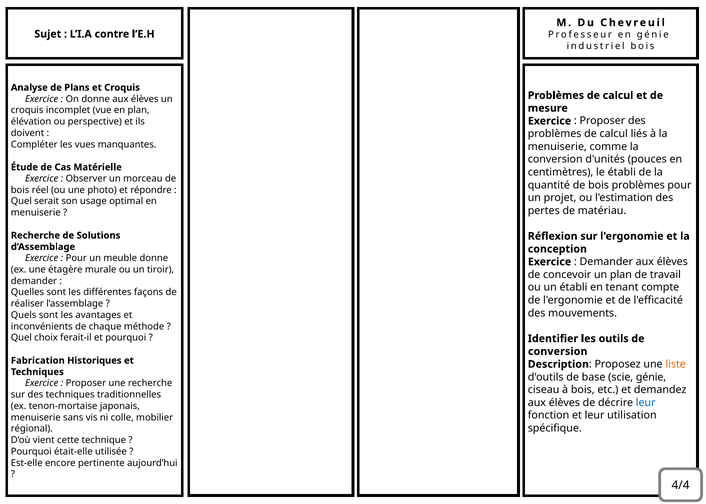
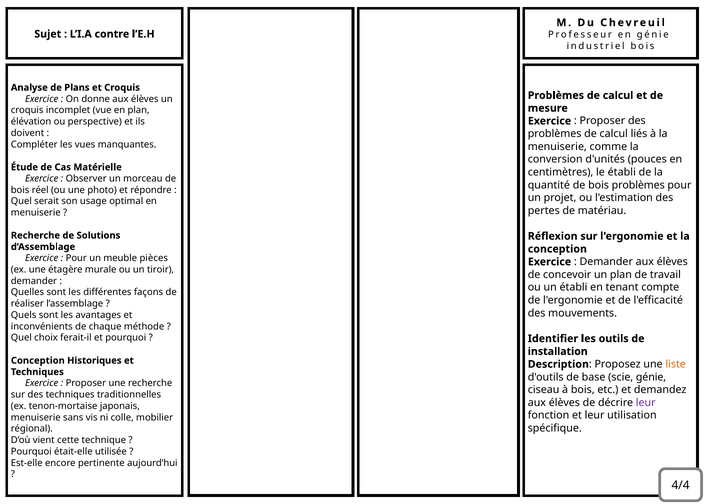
meuble donne: donne -> pièces (154, 258)
conversion: conversion -> installation (558, 352)
Fabrication: Fabrication -> Conception (38, 361)
leur colour: blue -> purple (646, 403)
